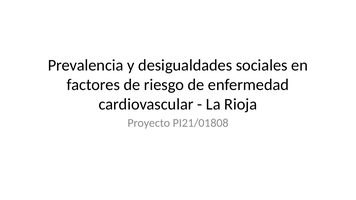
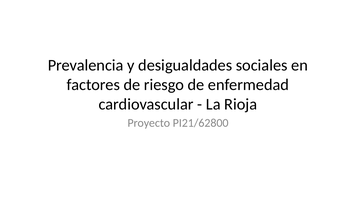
PI21/01808: PI21/01808 -> PI21/62800 (201, 123)
